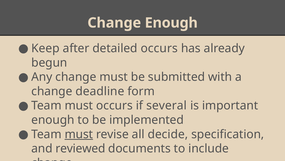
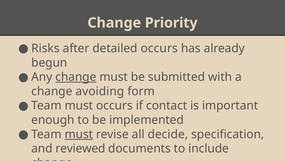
Change Enough: Enough -> Priority (171, 23)
Keep: Keep -> Risks (45, 48)
change underline: none -> present (76, 77)
deadline: deadline -> avoiding (100, 91)
several: several -> contact (167, 105)
